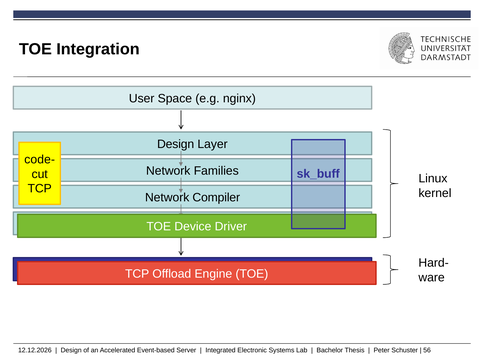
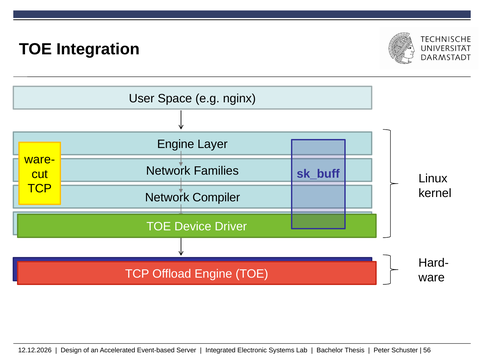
Design: Design -> Engine (176, 144)
code-: code- -> ware- (40, 160)
